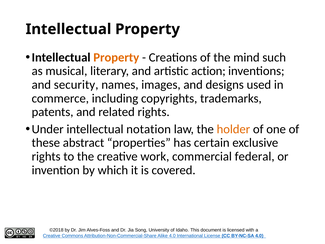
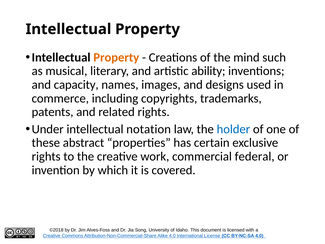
action: action -> ability (208, 71)
security: security -> capacity (76, 85)
holder colour: orange -> blue (233, 129)
